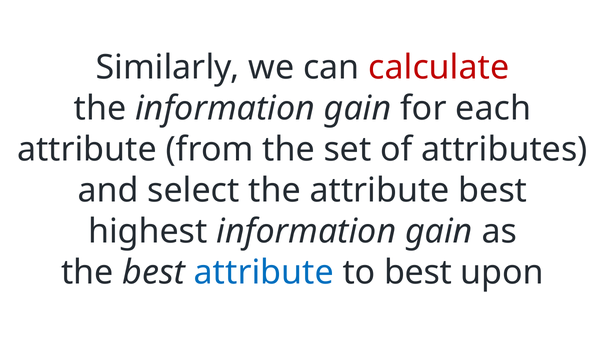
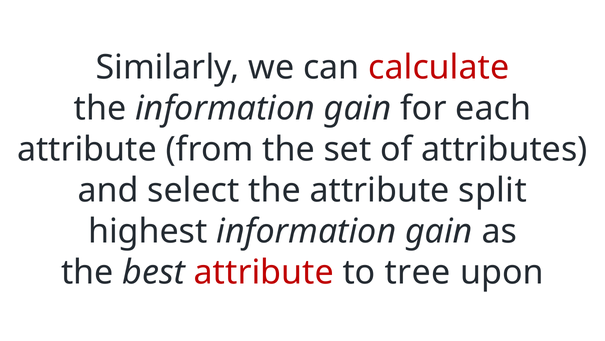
attribute best: best -> split (493, 190)
attribute colour: blue -> red (264, 272)
to best: best -> tree (418, 272)
